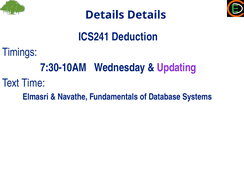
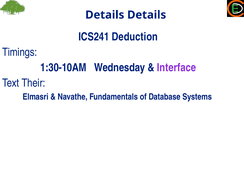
7:30-10AM: 7:30-10AM -> 1:30-10AM (63, 68)
Updating: Updating -> Interface (176, 68)
Time: Time -> Their (33, 83)
